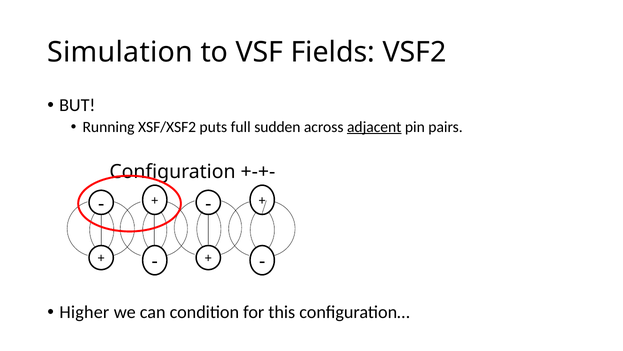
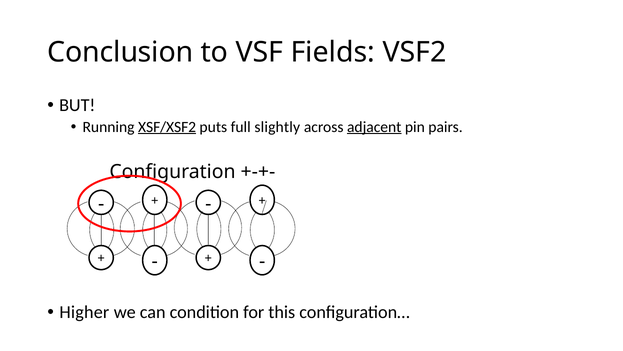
Simulation: Simulation -> Conclusion (120, 52)
XSF/XSF2 underline: none -> present (167, 127)
sudden: sudden -> slightly (277, 127)
